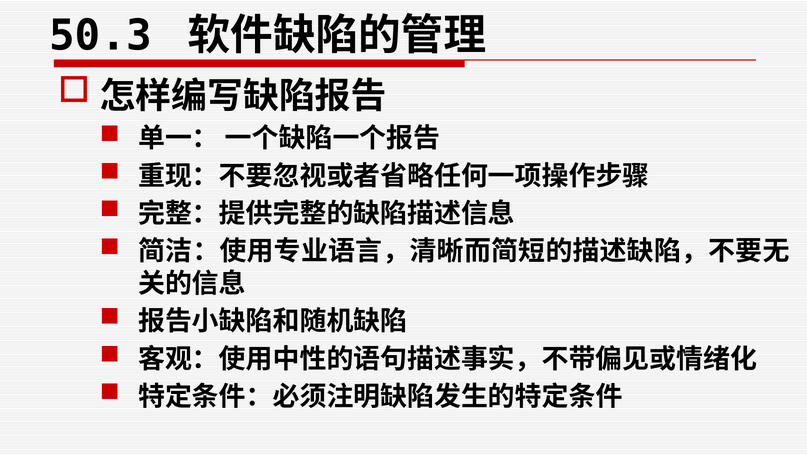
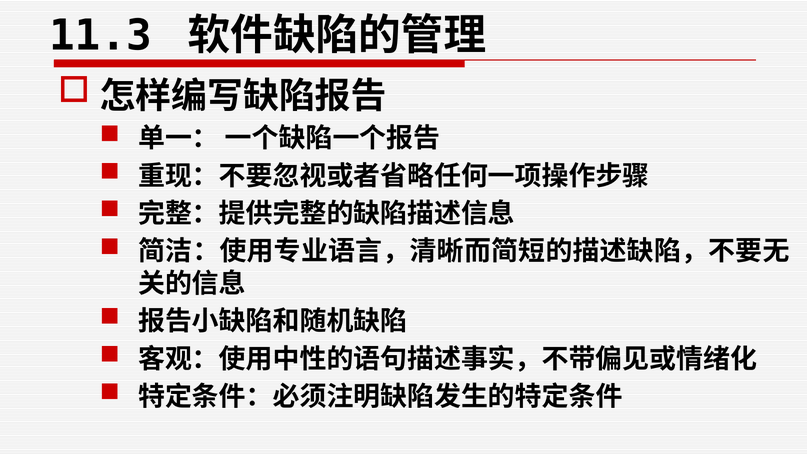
50.3: 50.3 -> 11.3 (101, 36)
